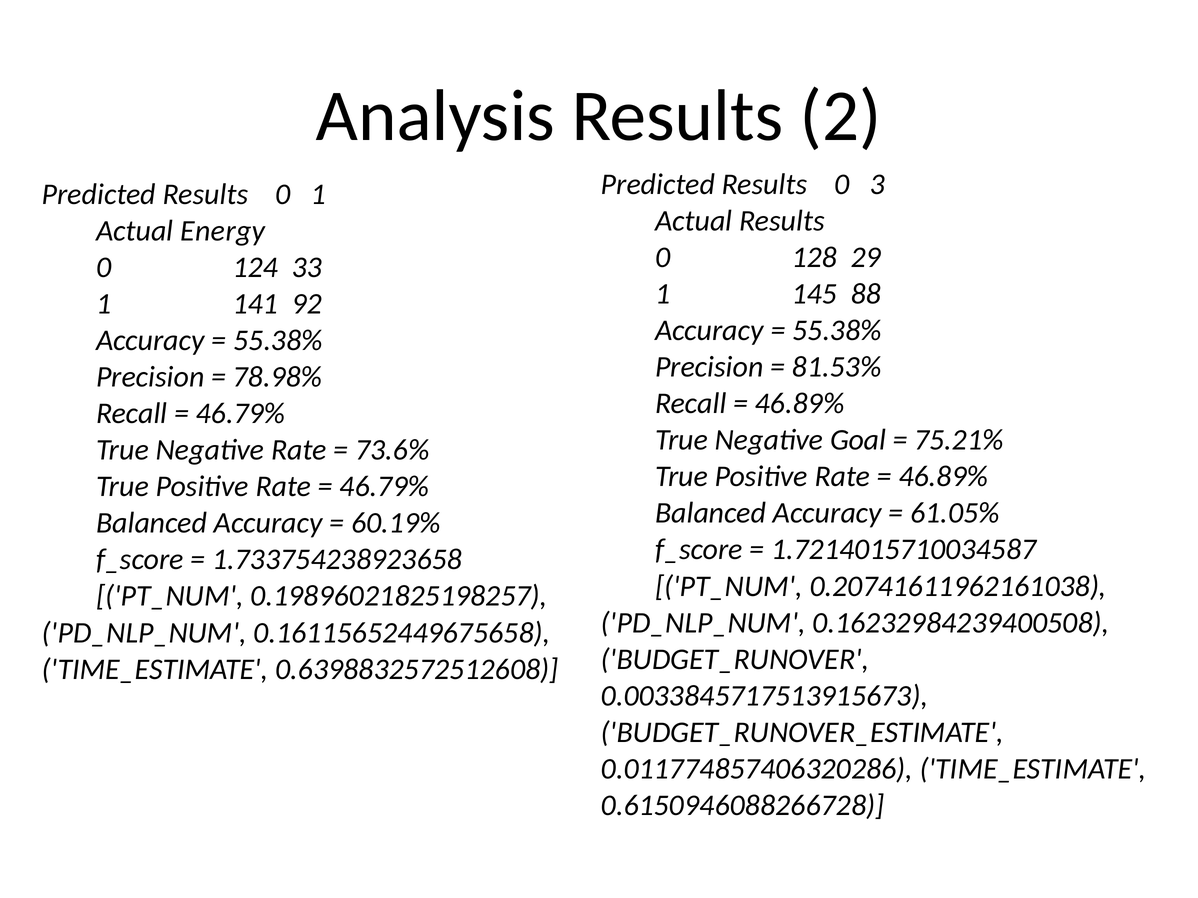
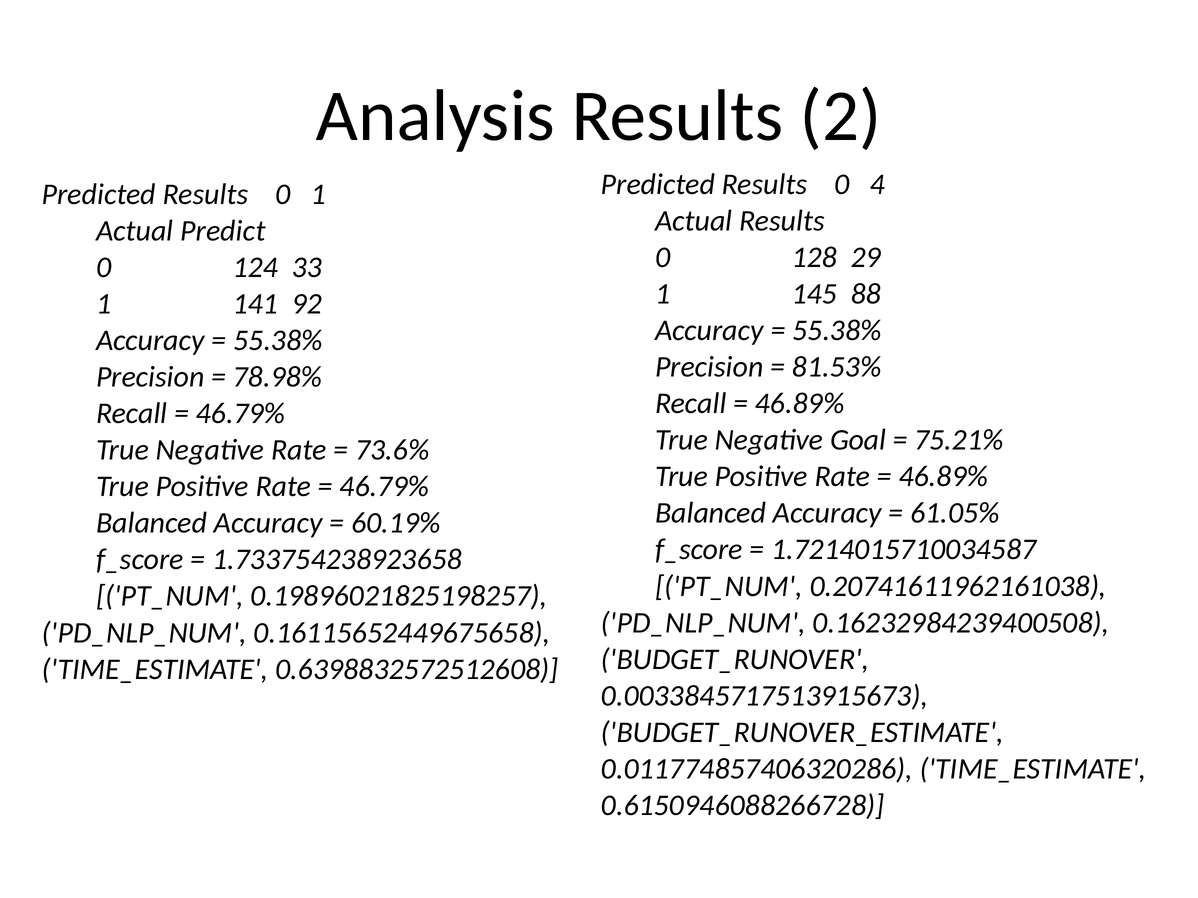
3: 3 -> 4 (877, 184)
Energy: Energy -> Predict (223, 231)
